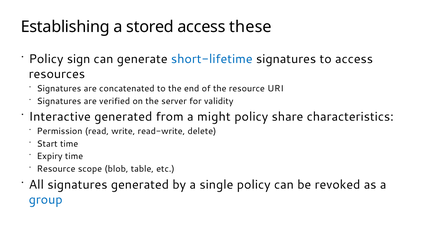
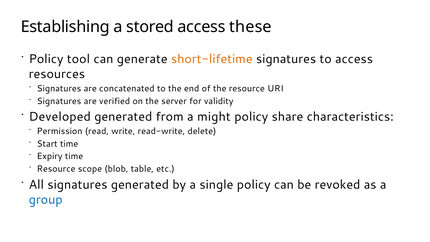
sign: sign -> tool (78, 59)
short-lifetime colour: blue -> orange (212, 59)
Interactive: Interactive -> Developed (60, 117)
